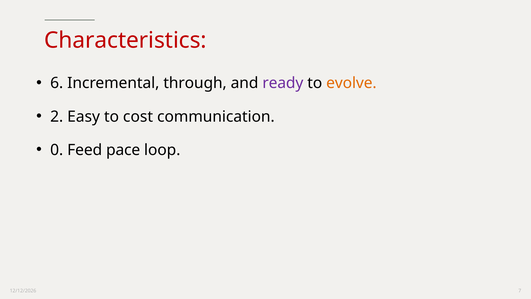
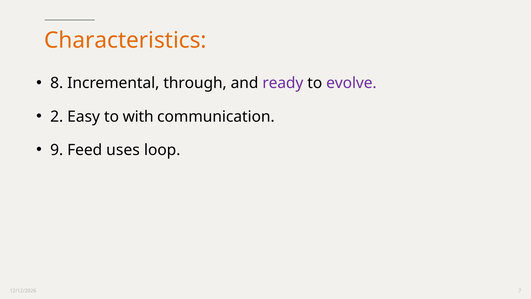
Characteristics colour: red -> orange (125, 40)
6: 6 -> 8 (57, 83)
evolve colour: orange -> purple (351, 83)
cost: cost -> with (138, 116)
0: 0 -> 9 (57, 150)
pace: pace -> uses (123, 150)
